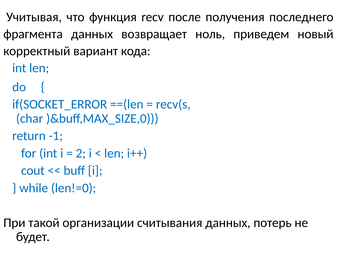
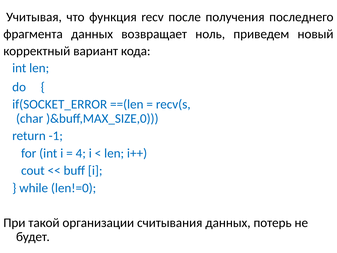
2: 2 -> 4 (81, 153)
